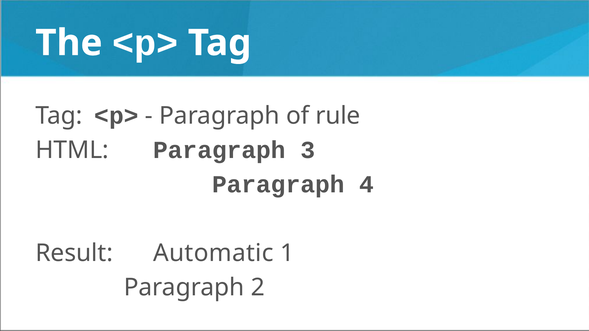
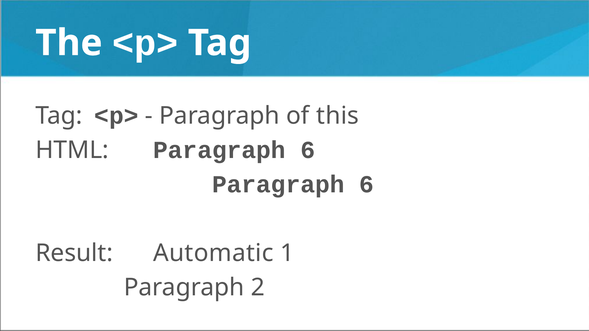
rule: rule -> this (338, 116)
HTML Paragraph 3: 3 -> 6 (308, 150)
4: 4 -> 6 (367, 185)
